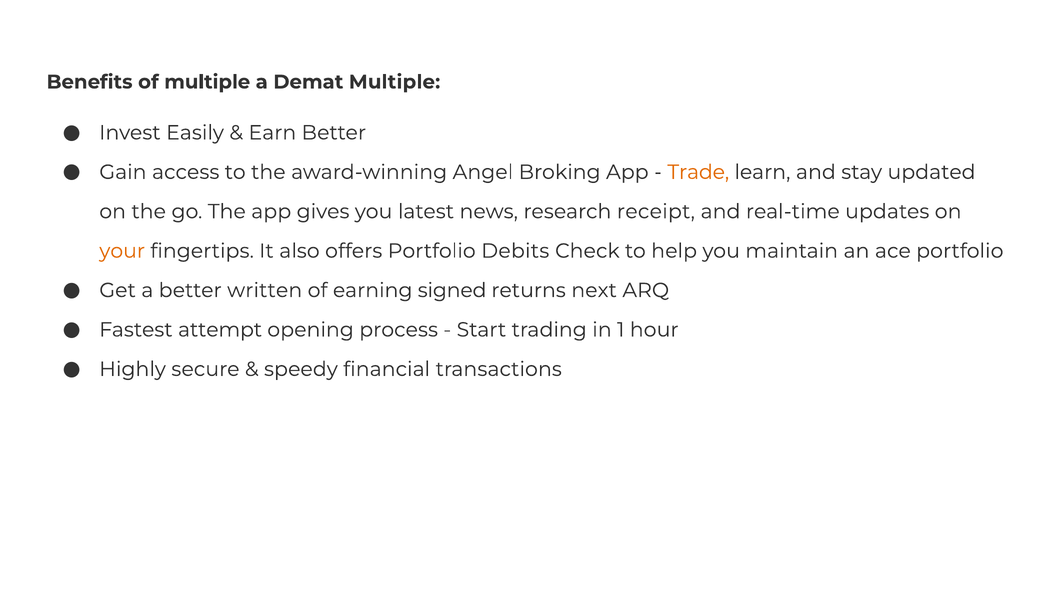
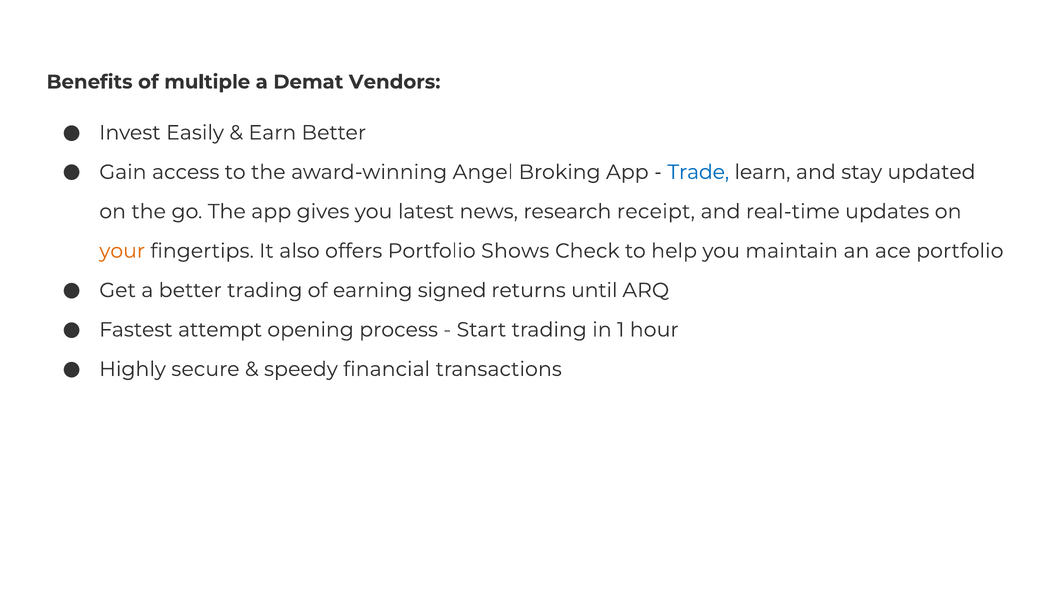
Demat Multiple: Multiple -> Vendors (395, 82)
Trade colour: orange -> blue (698, 172)
Debits: Debits -> Shows (515, 251)
better written: written -> trading (265, 290)
next: next -> until (594, 290)
